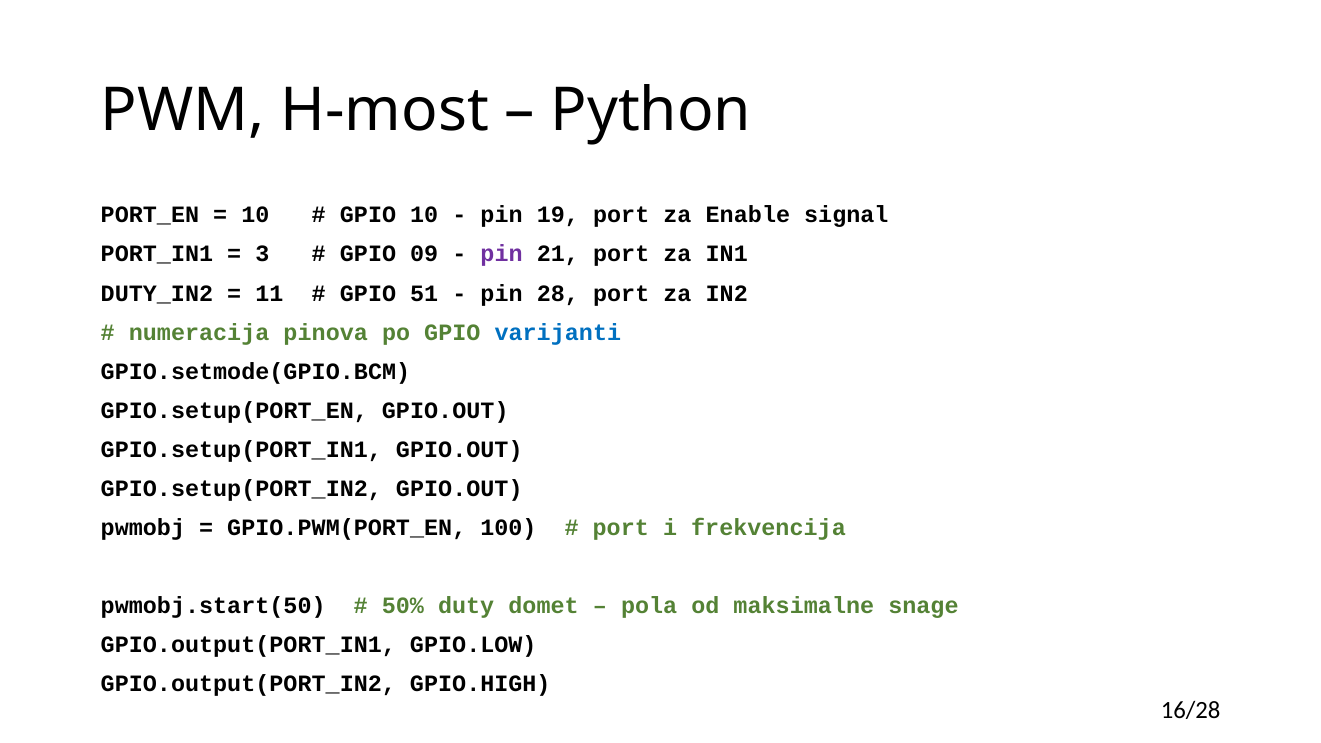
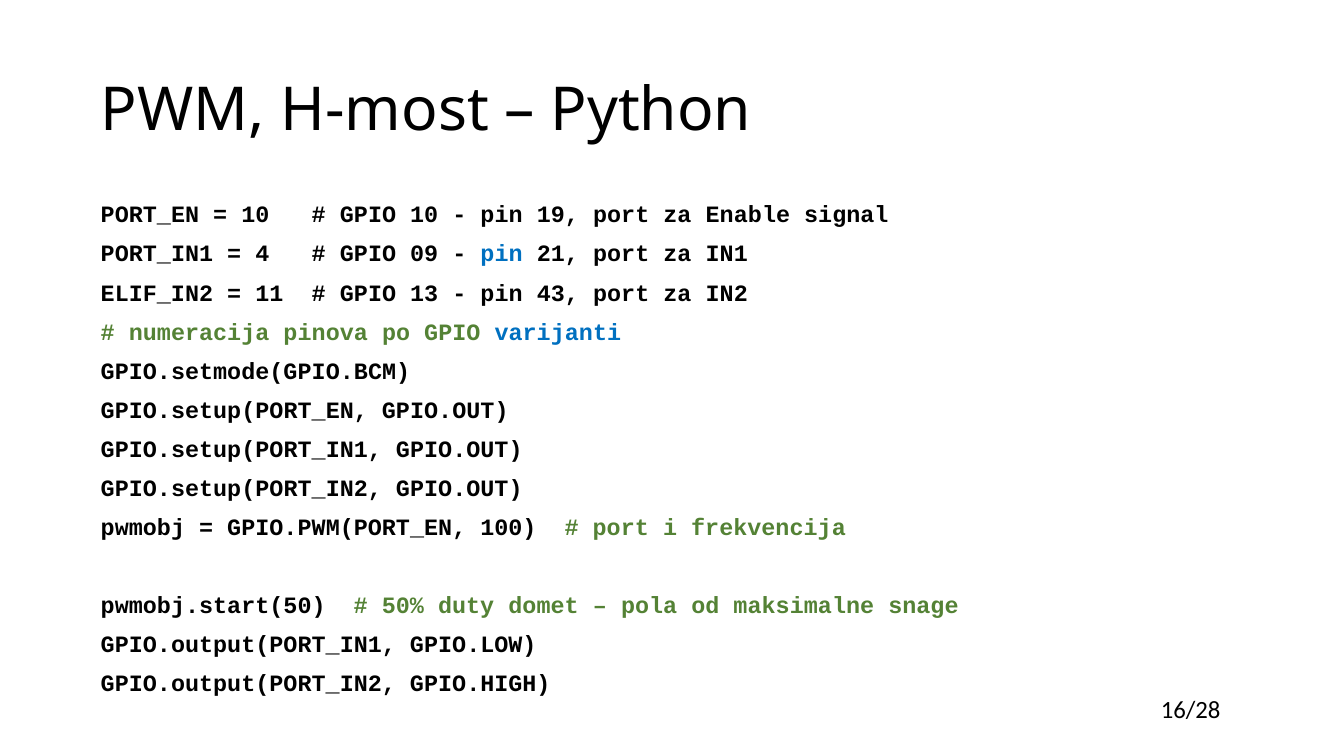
3: 3 -> 4 (262, 254)
pin colour: purple -> blue (502, 254)
DUTY_IN2: DUTY_IN2 -> ELIF_IN2 (157, 293)
51: 51 -> 13 (424, 293)
28: 28 -> 43 (558, 293)
